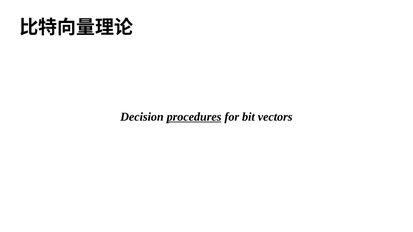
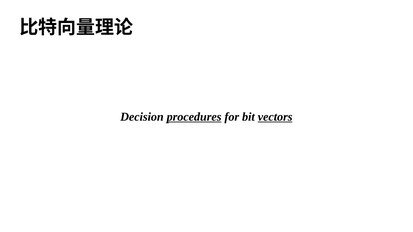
vectors underline: none -> present (275, 117)
